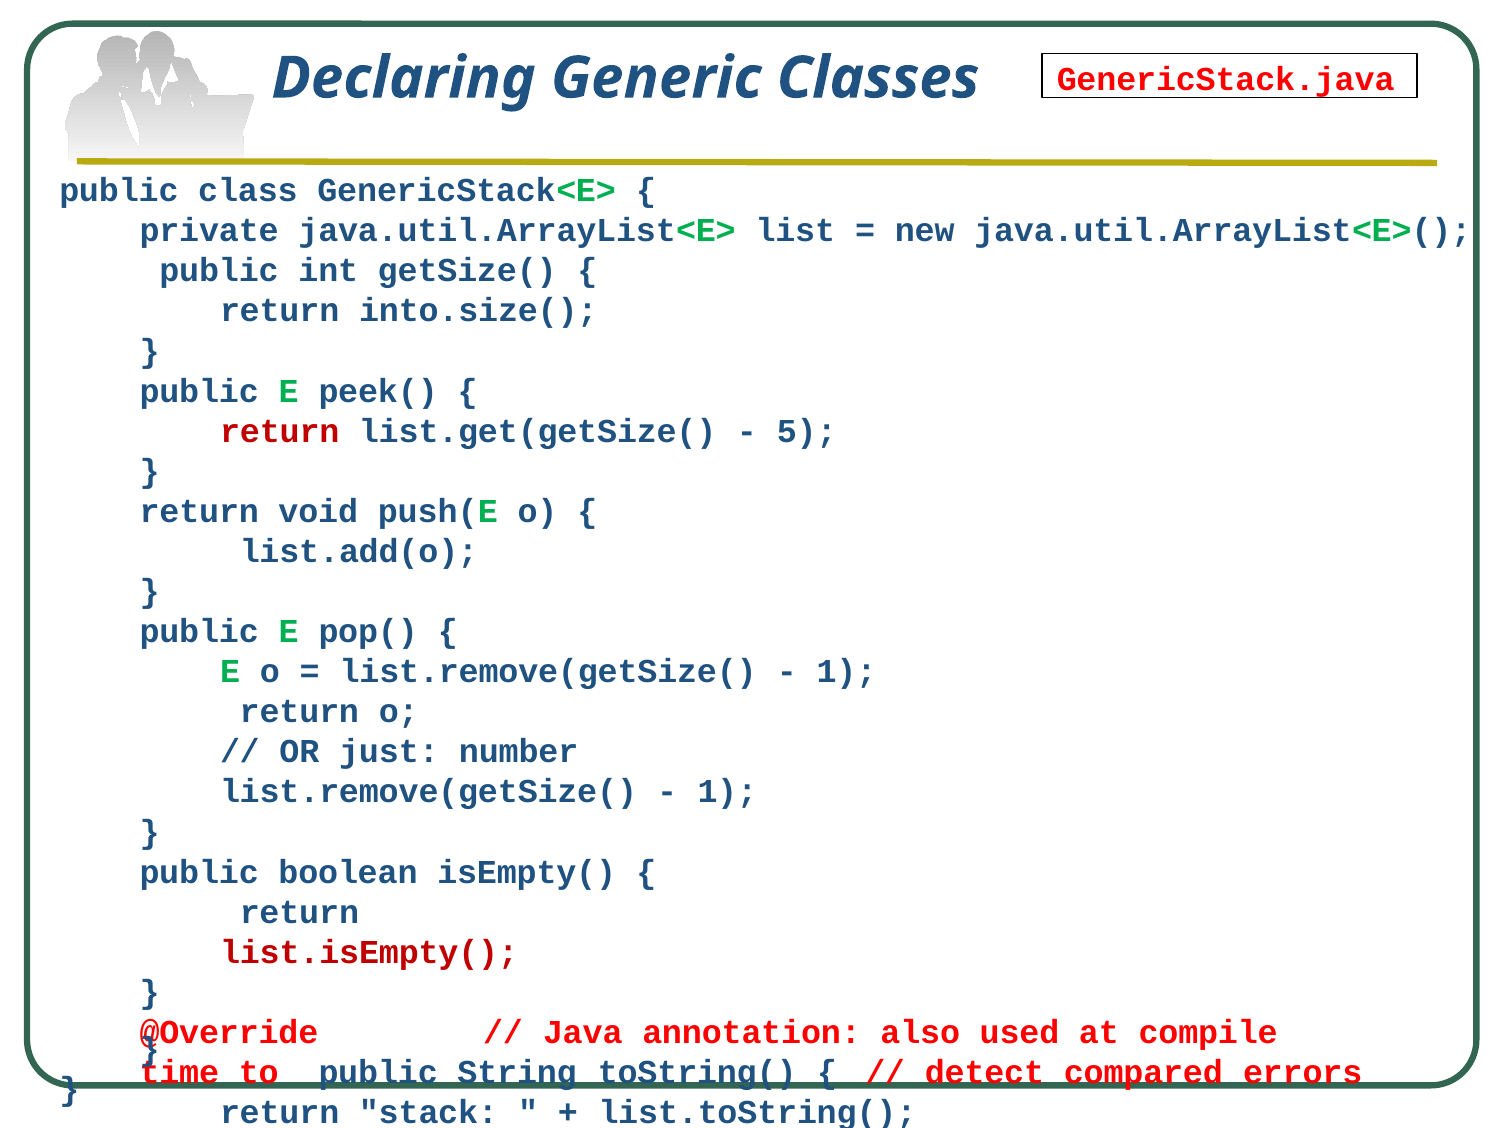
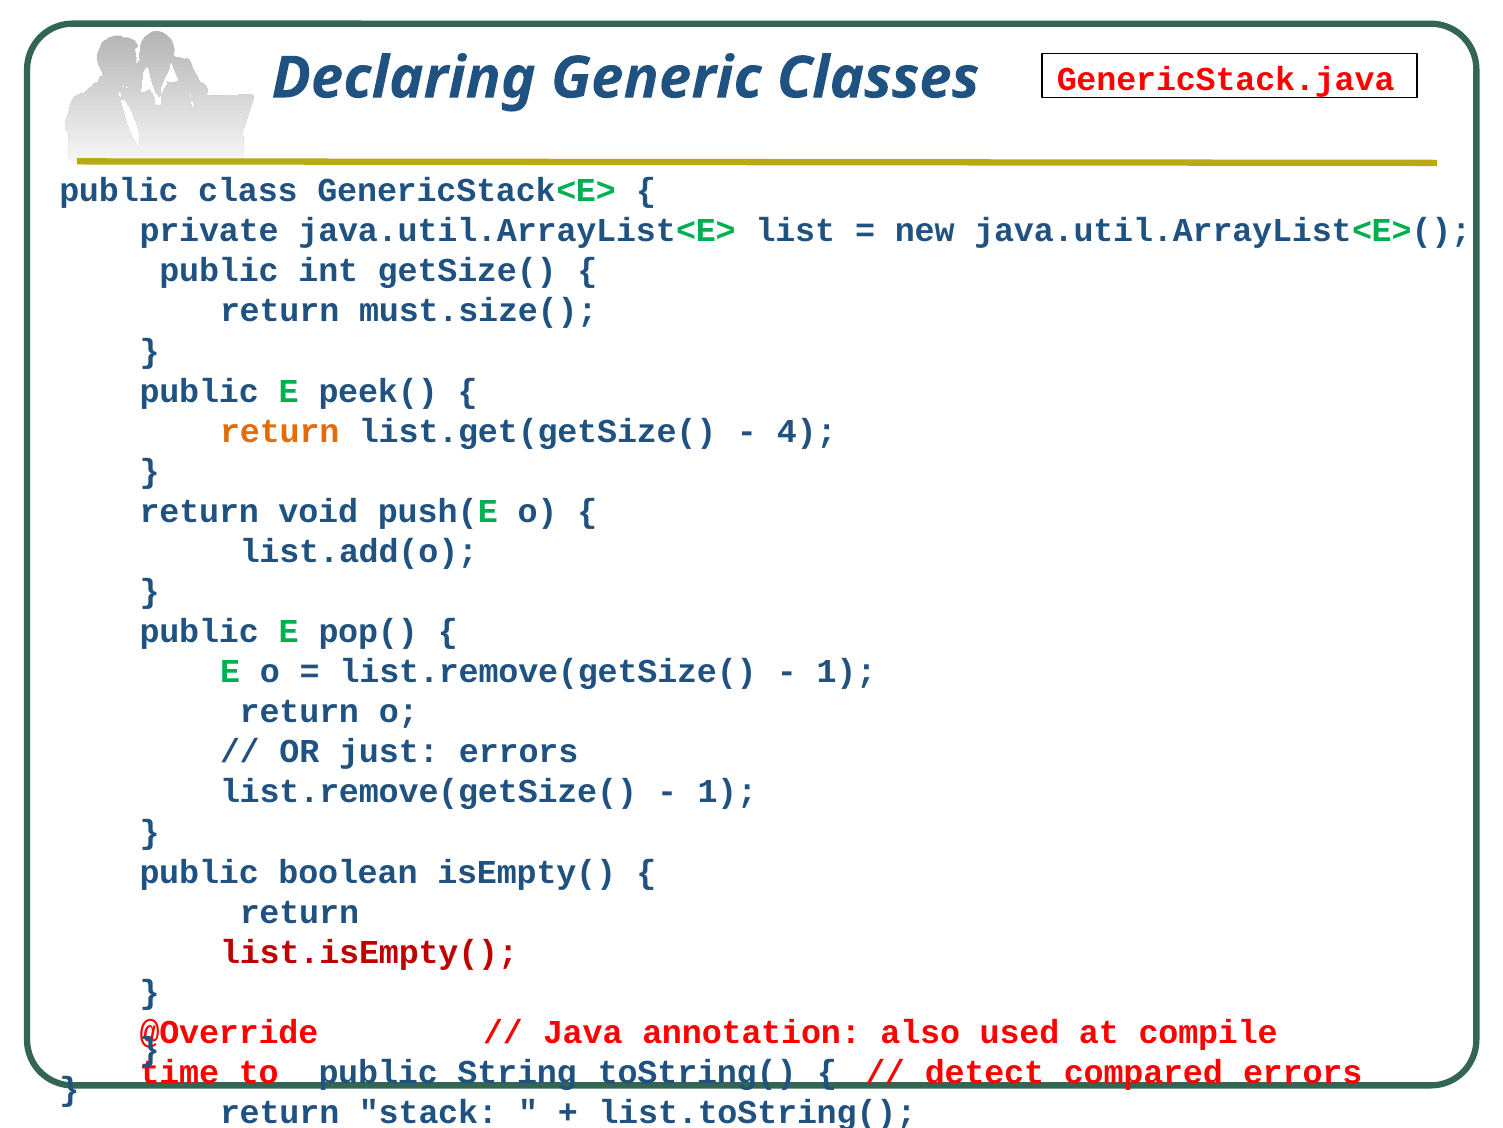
into.size(: into.size( -> must.size( (478, 311)
return colour: red -> orange (280, 431)
5: 5 -> 4 (807, 431)
just number: number -> errors (519, 751)
